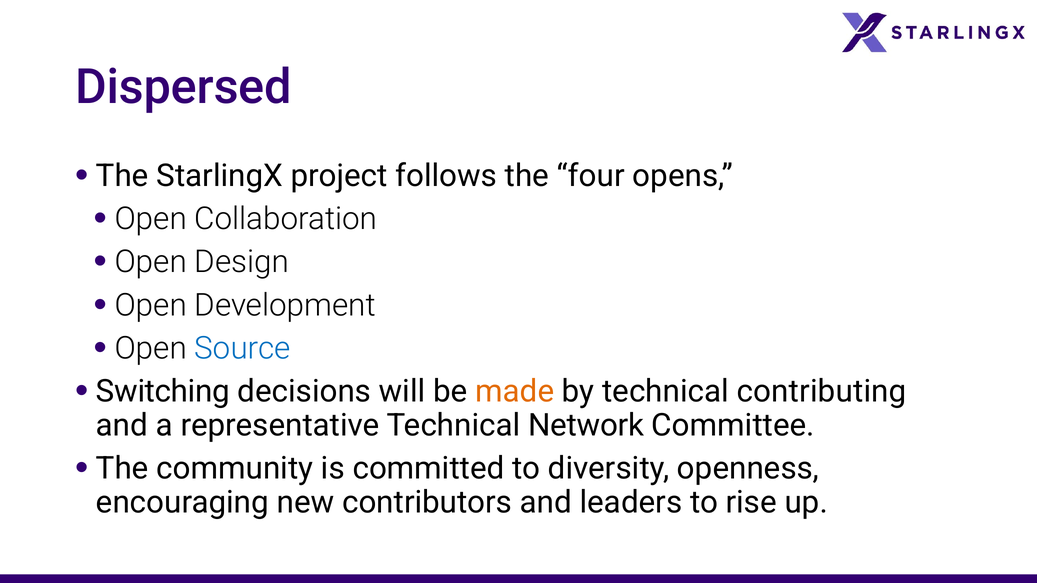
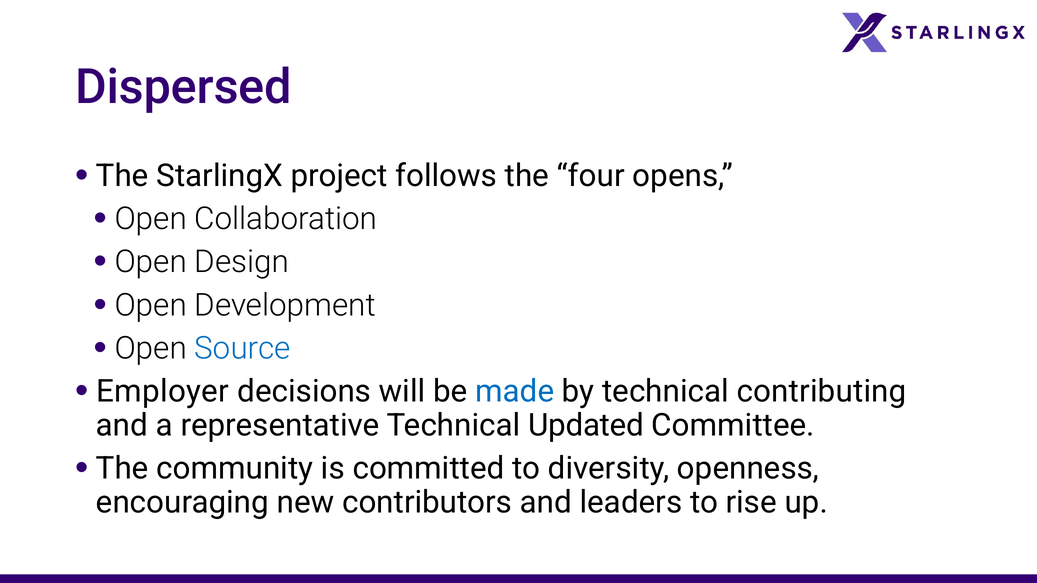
Switching: Switching -> Employer (163, 392)
made colour: orange -> blue (515, 392)
Network: Network -> Updated (586, 426)
